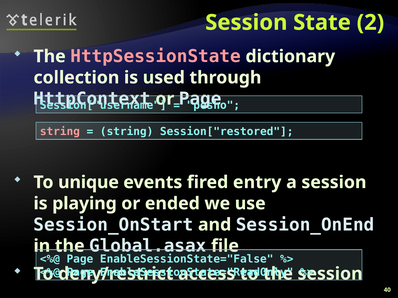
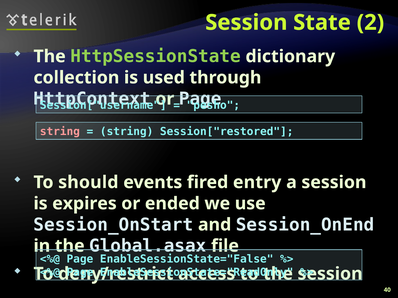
HttpSessionState colour: pink -> light green (156, 56)
unique: unique -> should (88, 183)
playing: playing -> expires (84, 204)
